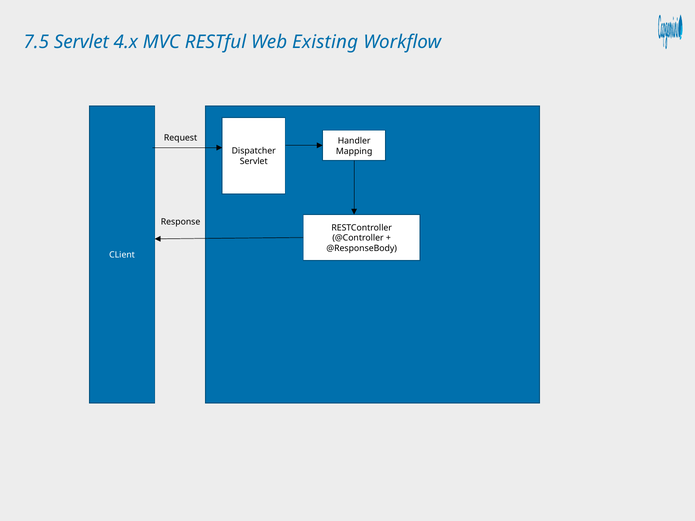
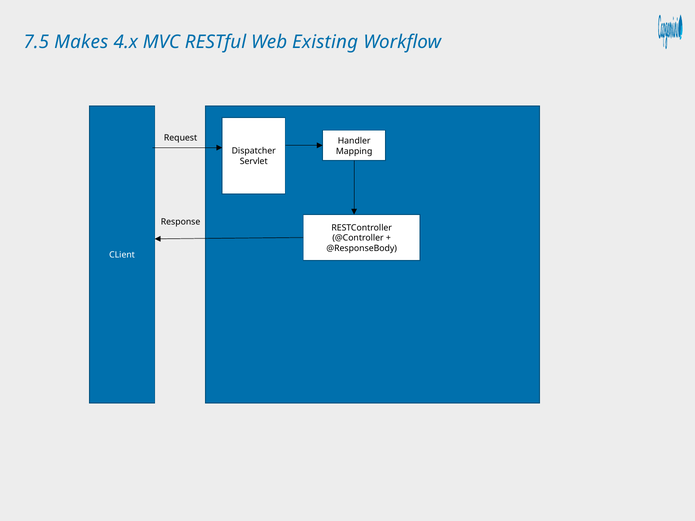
7.5 Servlet: Servlet -> Makes (81, 42)
